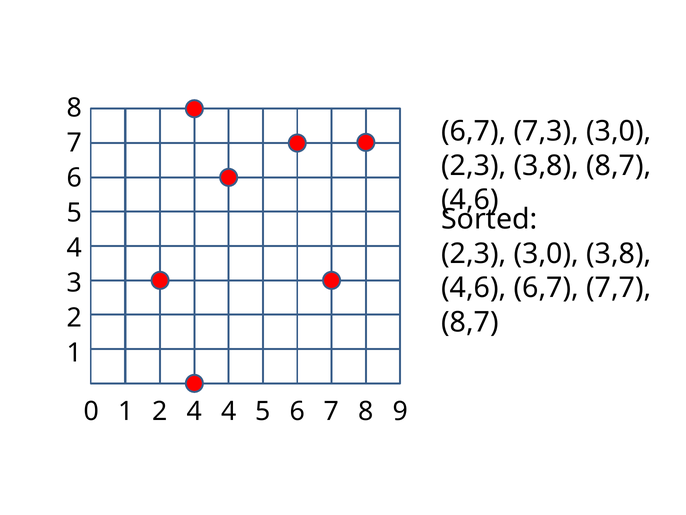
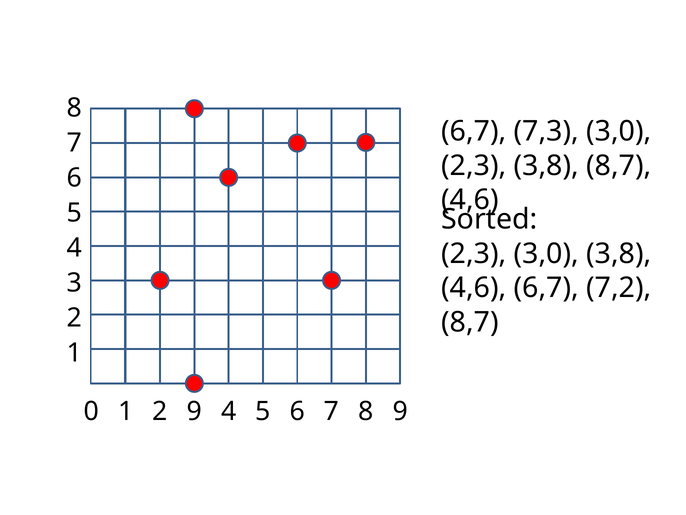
7,7: 7,7 -> 7,2 (619, 288)
0 4: 4 -> 9 (194, 411)
